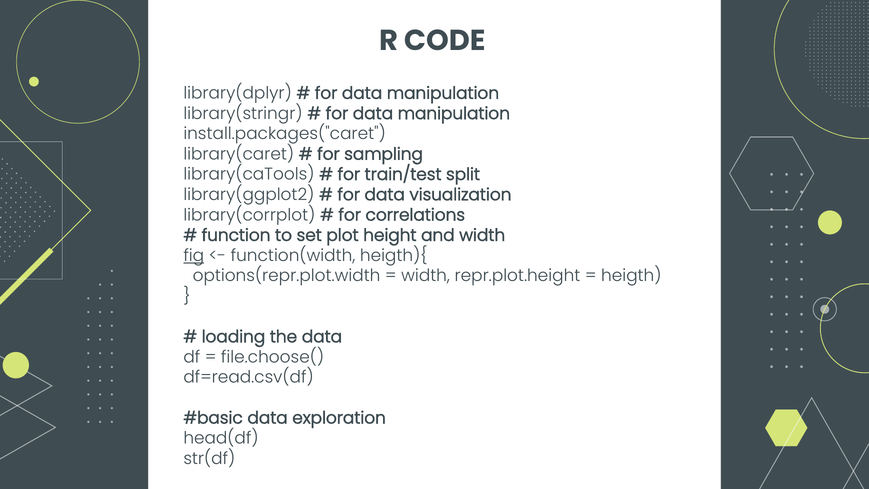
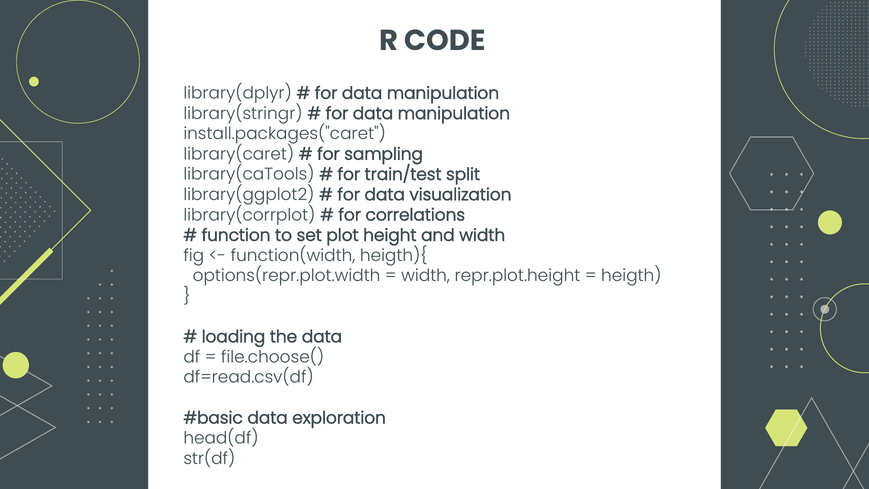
fig underline: present -> none (194, 255)
